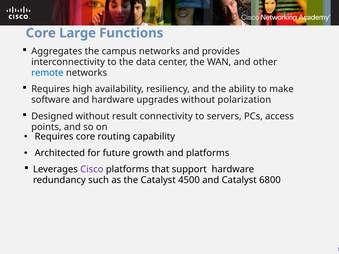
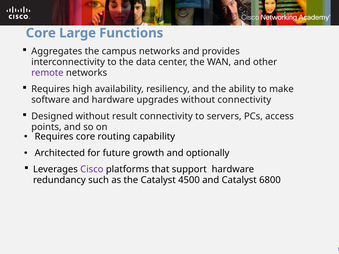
remote colour: blue -> purple (47, 73)
without polarization: polarization -> connectivity (244, 100)
and platforms: platforms -> optionally (208, 153)
